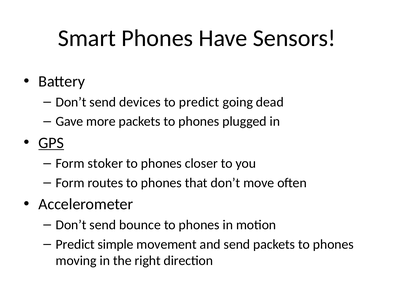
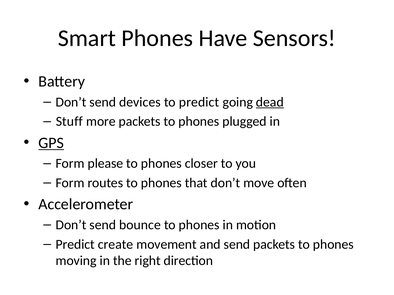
dead underline: none -> present (270, 102)
Gave: Gave -> Stuff (69, 122)
stoker: stoker -> please (105, 164)
simple: simple -> create (116, 245)
